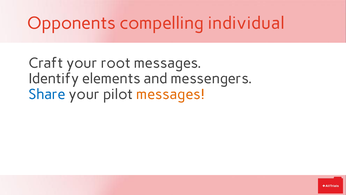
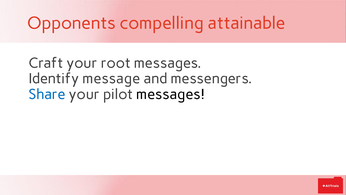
individual: individual -> attainable (247, 23)
elements: elements -> message (111, 79)
messages colour: orange -> black (171, 94)
